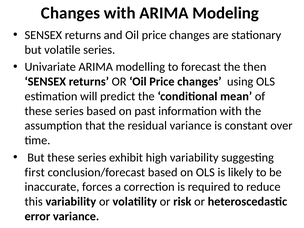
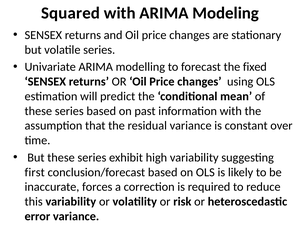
Changes: Changes -> Squared (70, 13)
then: then -> fixed (255, 67)
